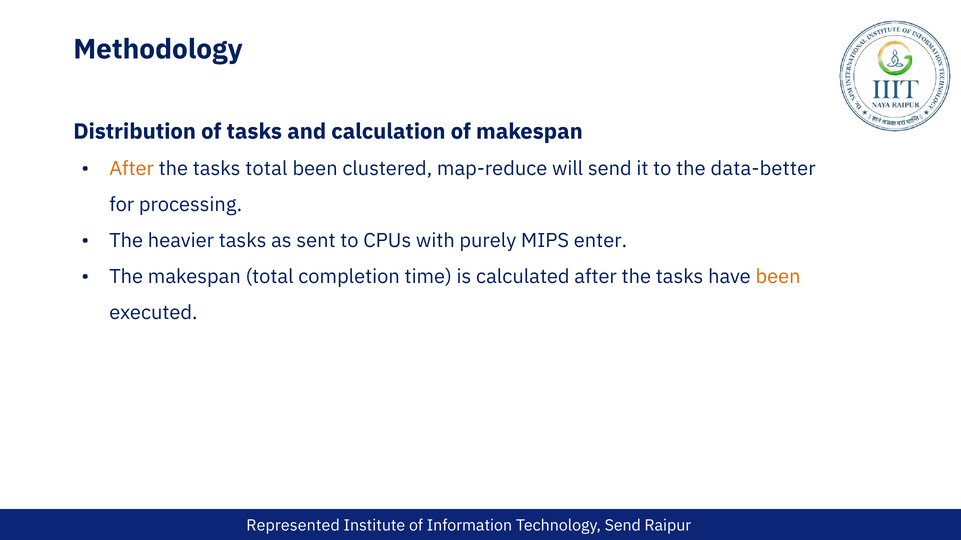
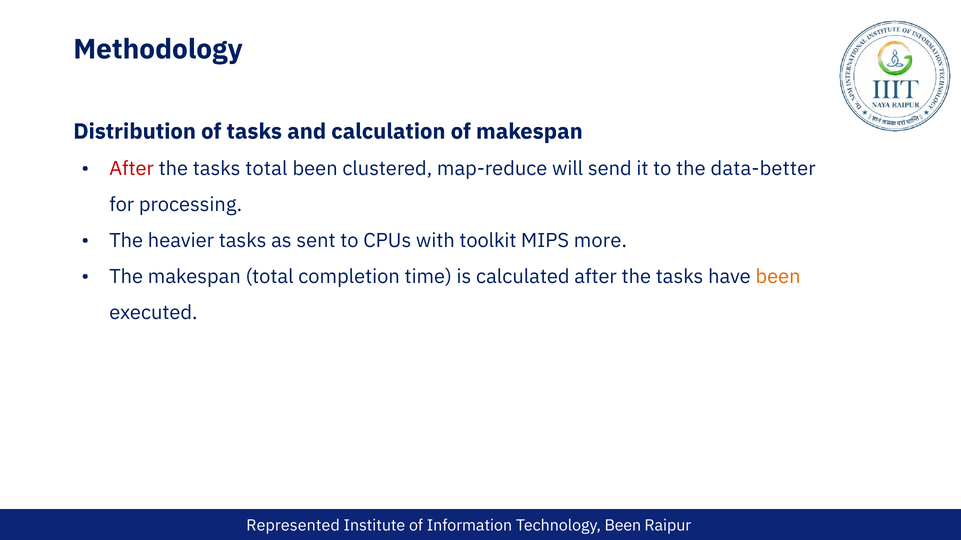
After colour: orange -> red (132, 169)
purely: purely -> toolkit (488, 241)
enter: enter -> more (600, 241)
Technology Send: Send -> Been (623, 526)
